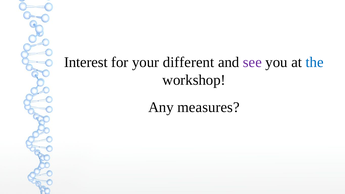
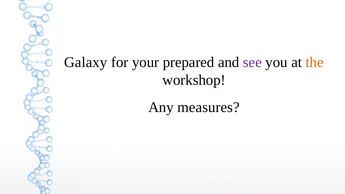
Interest: Interest -> Galaxy (86, 62)
different: different -> prepared (189, 62)
the colour: blue -> orange (315, 62)
